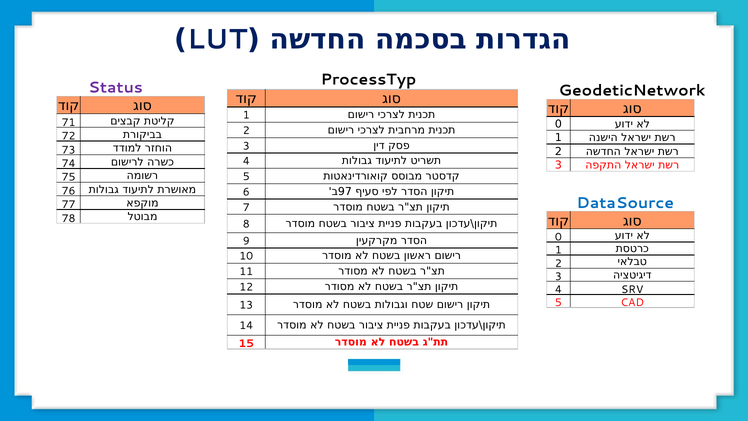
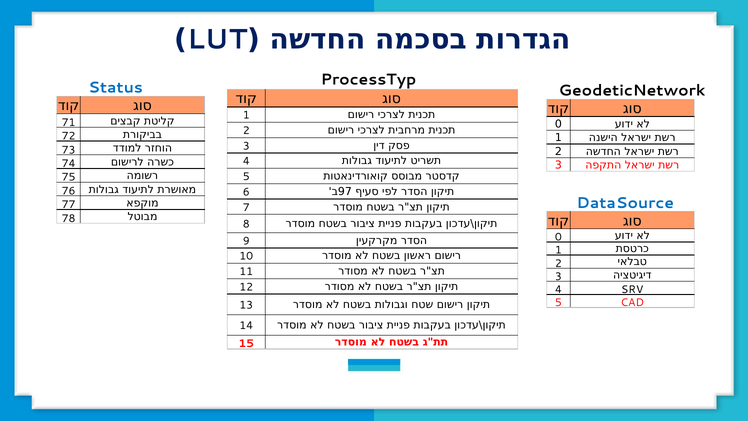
Status colour: purple -> blue (116, 88)
